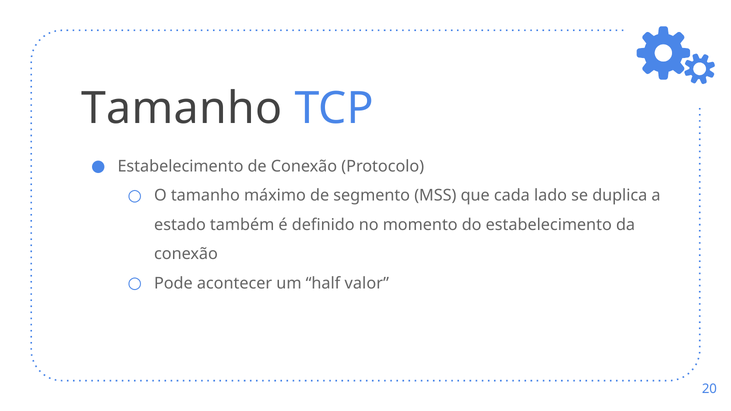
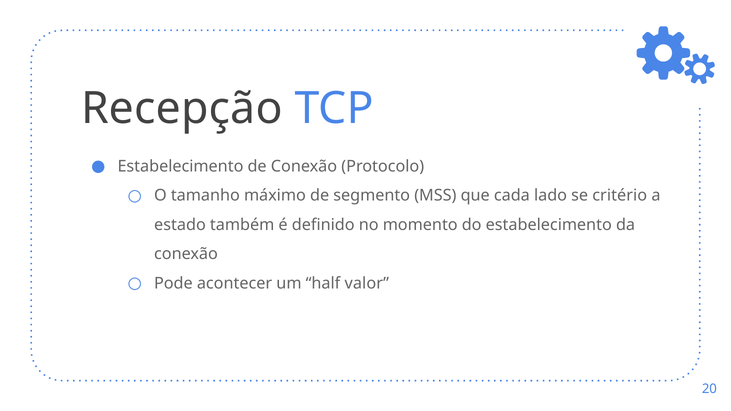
Tamanho: Tamanho -> Recepção (182, 109)
duplica: duplica -> critério (620, 196)
